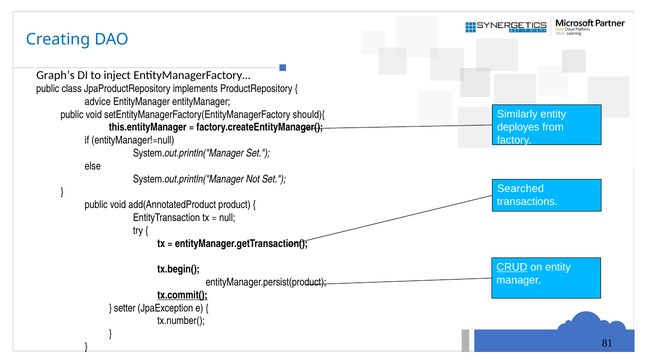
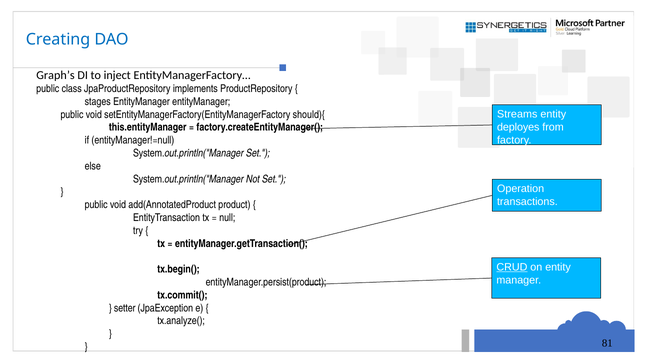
advice: advice -> stages (98, 102)
Similarly: Similarly -> Streams (517, 114)
Searched: Searched -> Operation (521, 189)
tx.commit( underline: present -> none (182, 295)
tx.number(: tx.number( -> tx.analyze( (181, 321)
